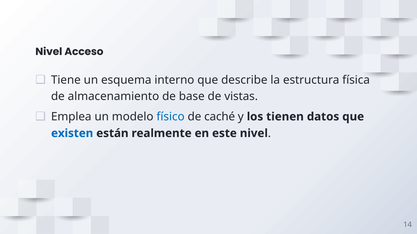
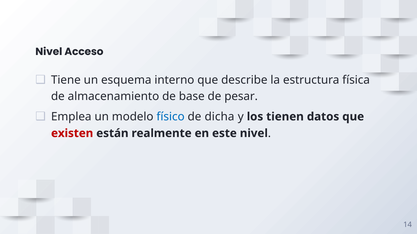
vistas: vistas -> pesar (241, 97)
caché: caché -> dicha (219, 117)
existen colour: blue -> red (72, 134)
